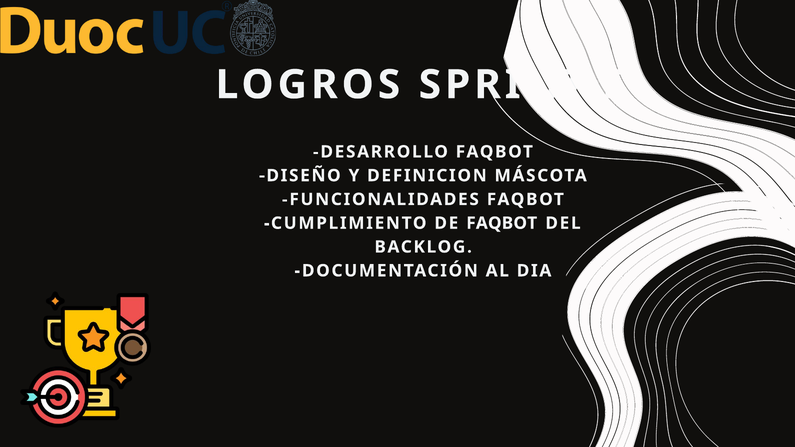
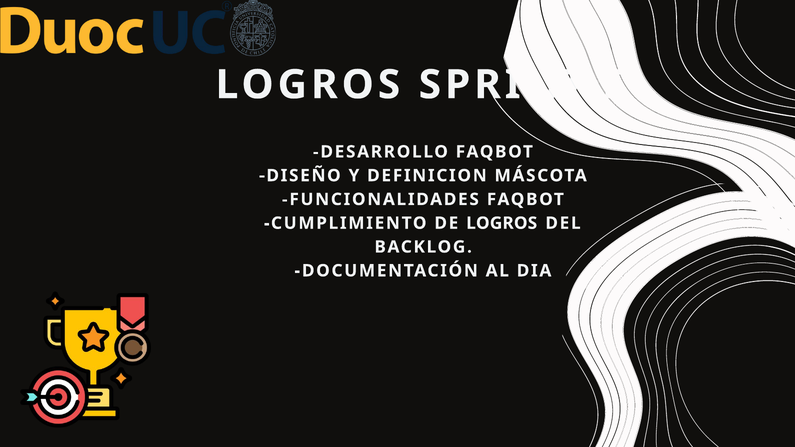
DE FAQBOT: FAQBOT -> LOGROS (502, 223)
